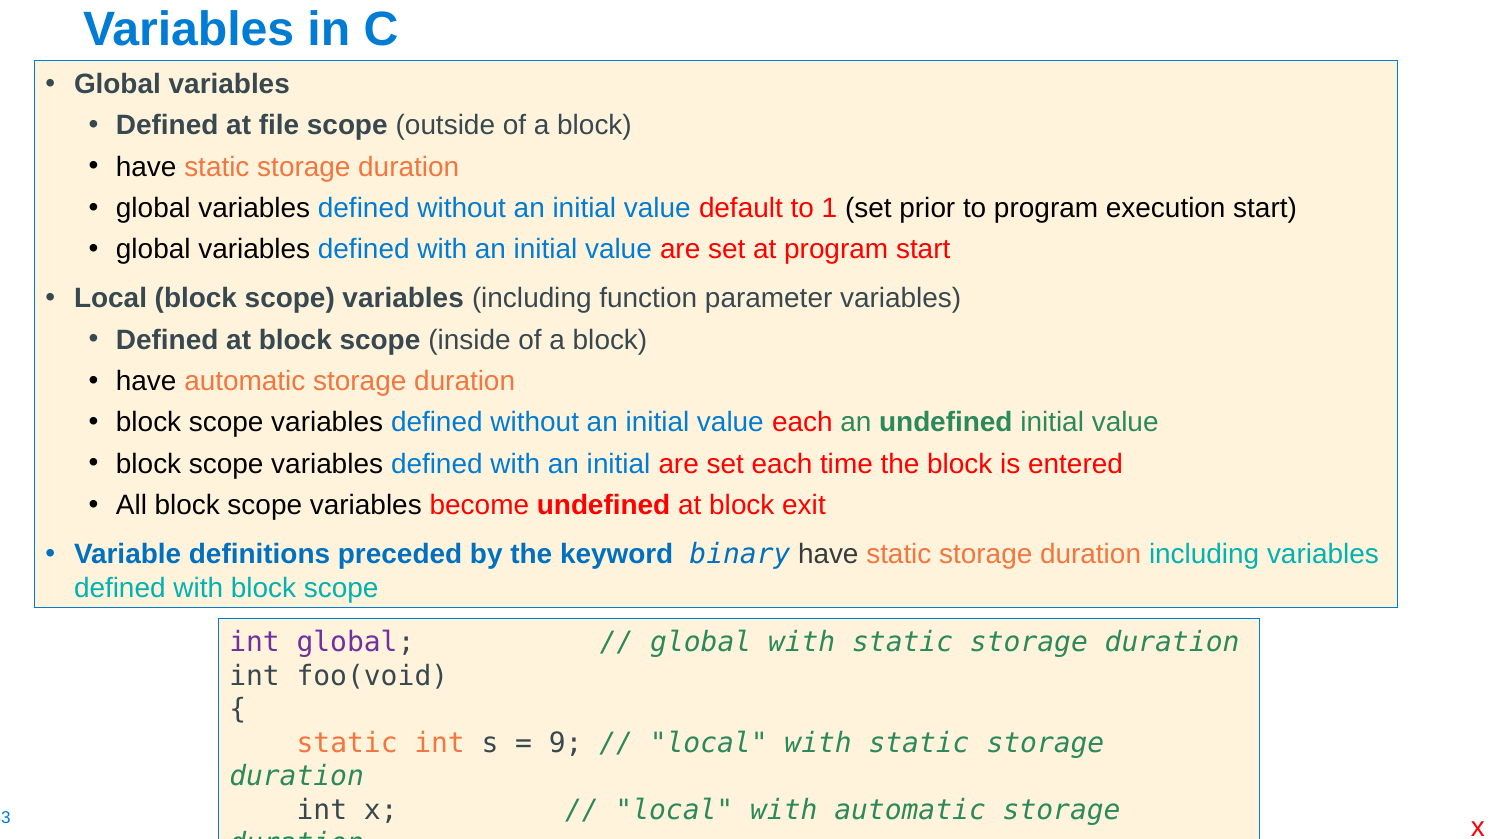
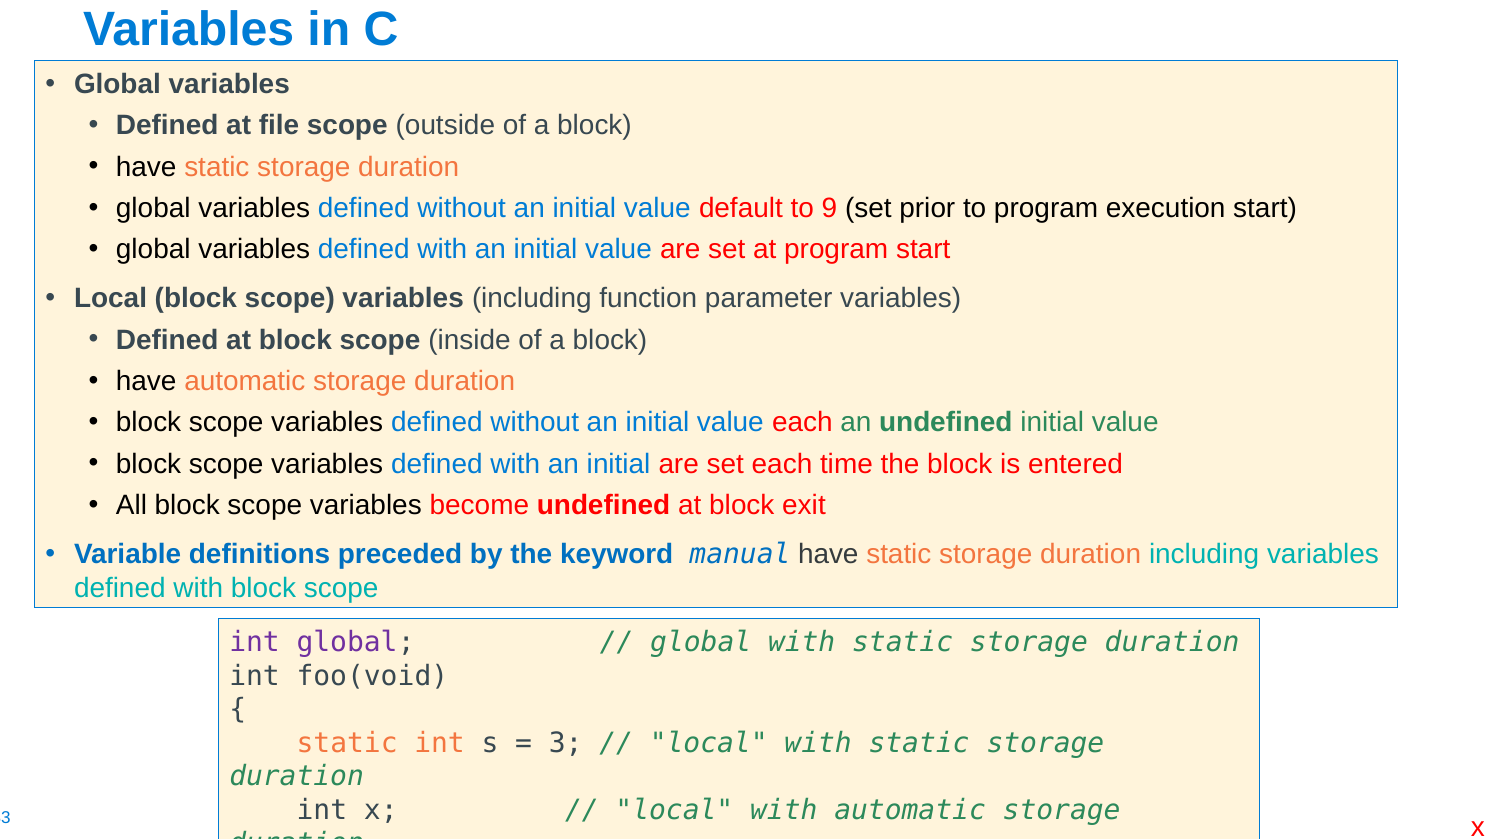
1: 1 -> 9 (829, 208)
binary: binary -> manual (740, 555)
9: 9 -> 3 (566, 743)
